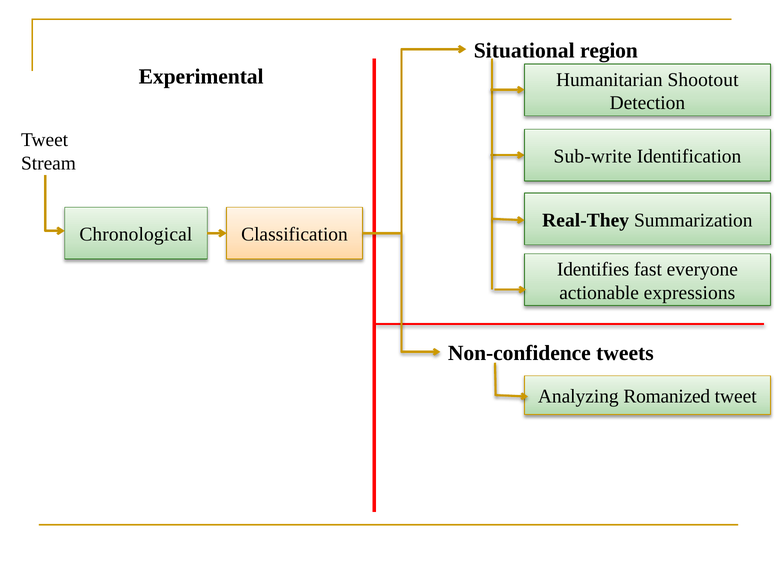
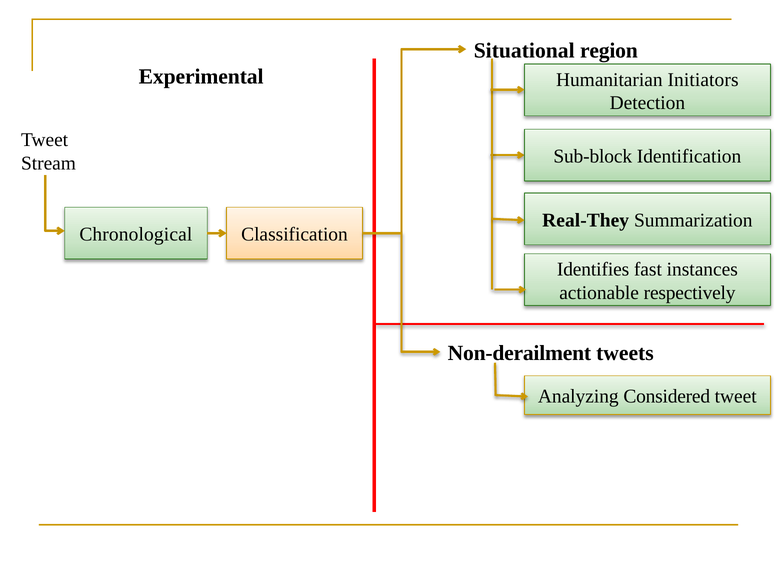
Shootout: Shootout -> Initiators (703, 80)
Sub-write: Sub-write -> Sub-block (593, 156)
everyone: everyone -> instances (702, 269)
expressions: expressions -> respectively (690, 293)
Non-confidence: Non-confidence -> Non-derailment (519, 353)
Romanized: Romanized -> Considered (667, 396)
